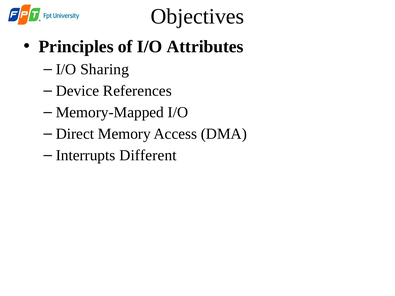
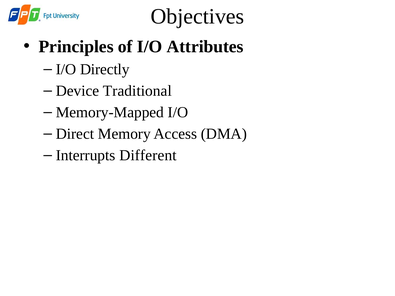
Sharing: Sharing -> Directly (105, 69)
References: References -> Traditional (137, 91)
